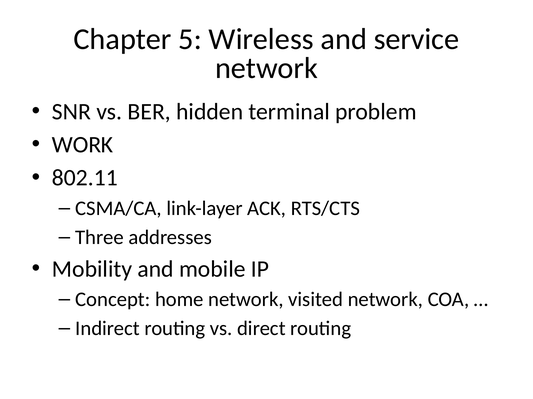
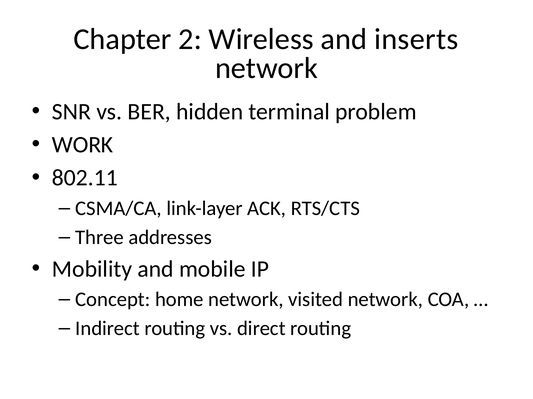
5: 5 -> 2 (190, 39)
service: service -> inserts (416, 39)
